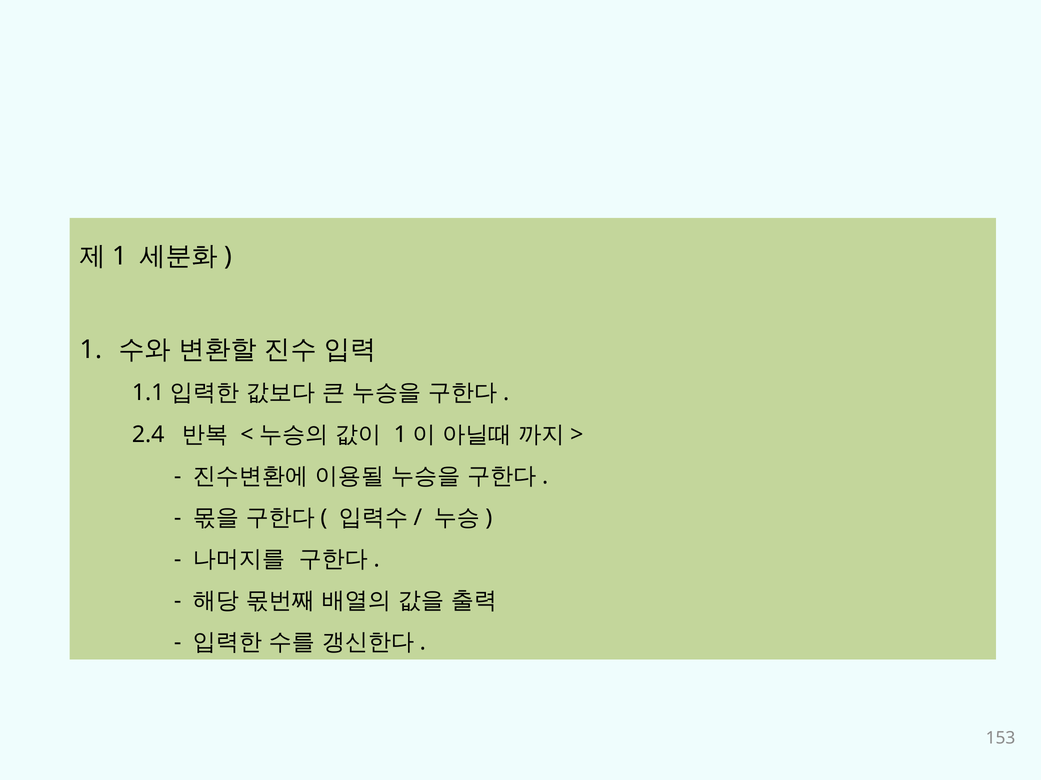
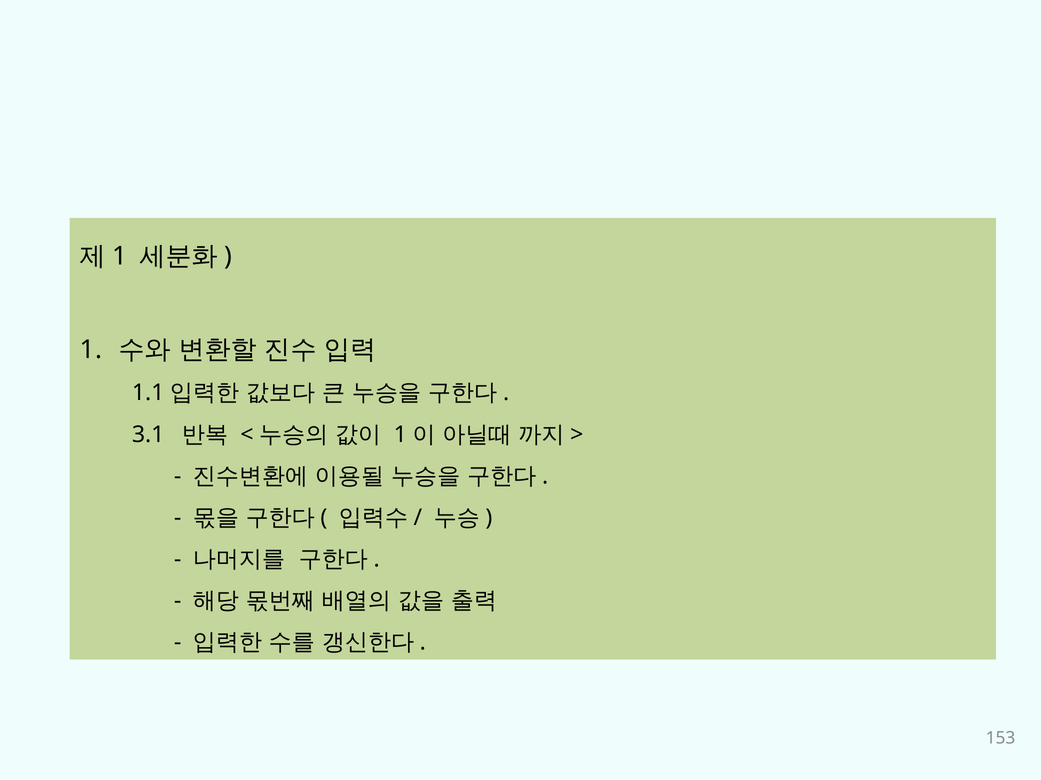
2.4: 2.4 -> 3.1 (148, 435)
